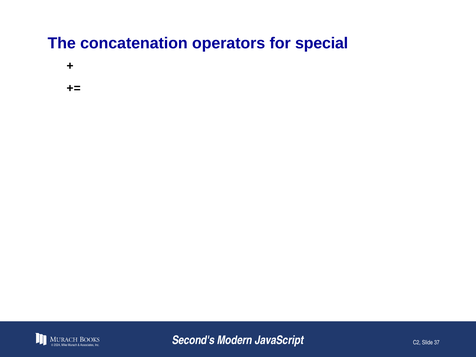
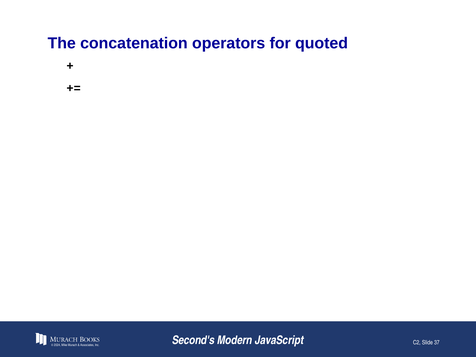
special: special -> quoted (322, 43)
